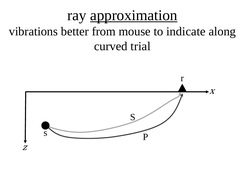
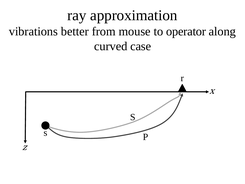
approximation underline: present -> none (134, 15)
indicate: indicate -> operator (186, 31)
trial: trial -> case (141, 46)
